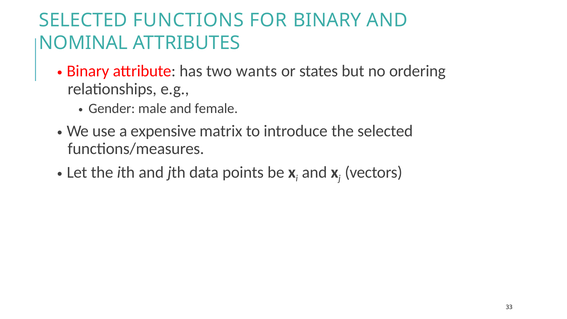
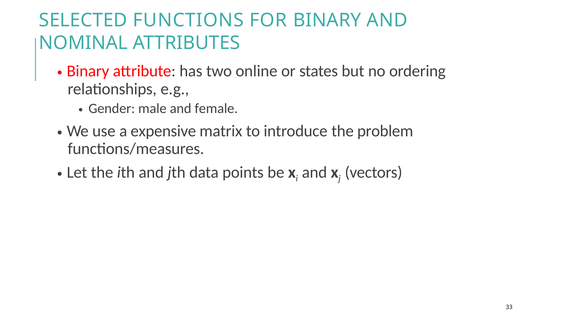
wants: wants -> online (257, 71)
the selected: selected -> problem (385, 131)
